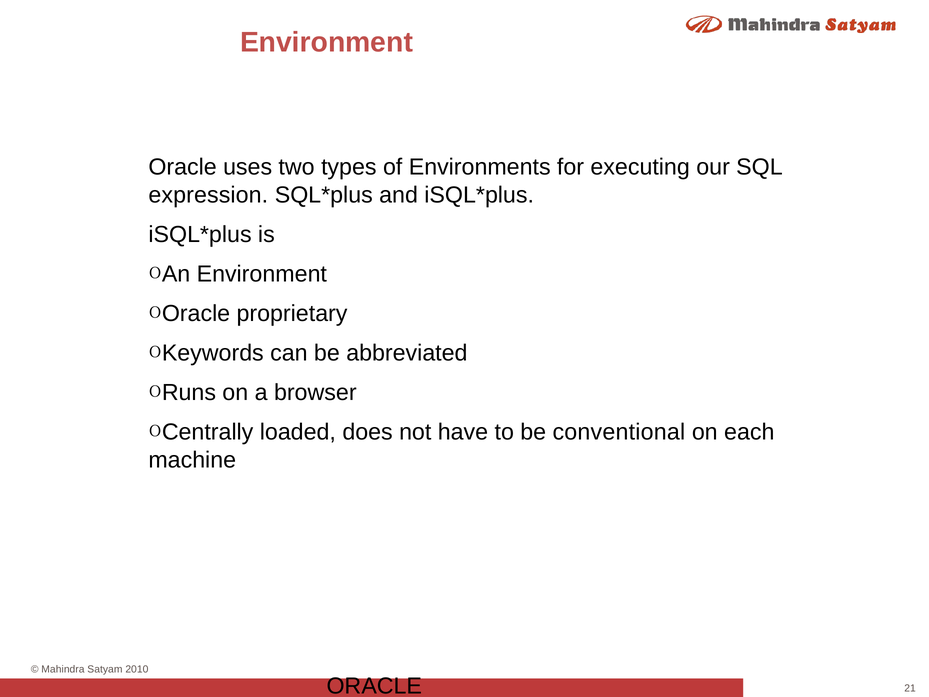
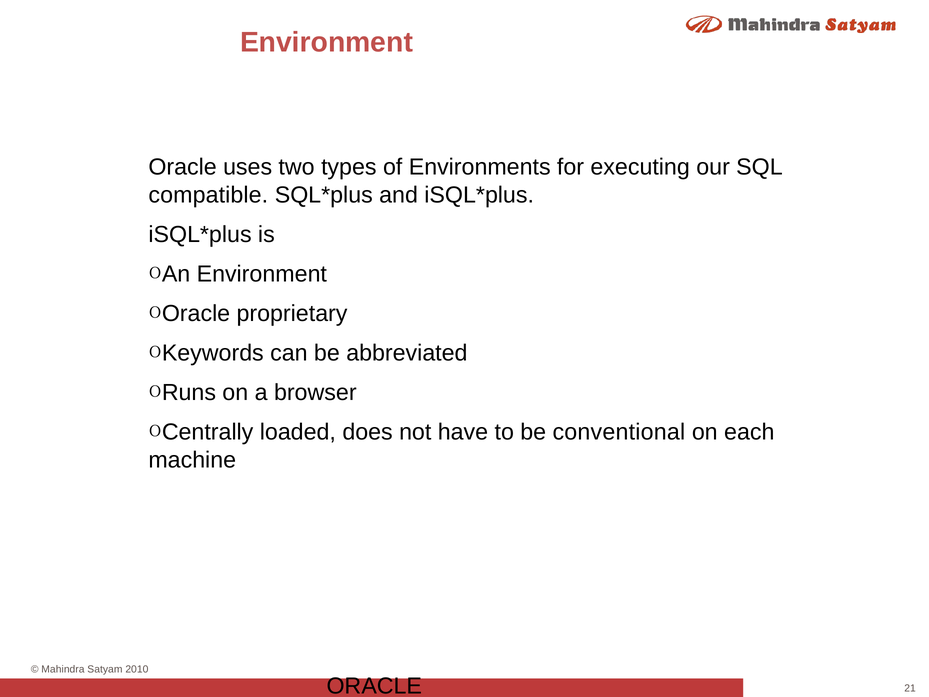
expression: expression -> compatible (208, 195)
